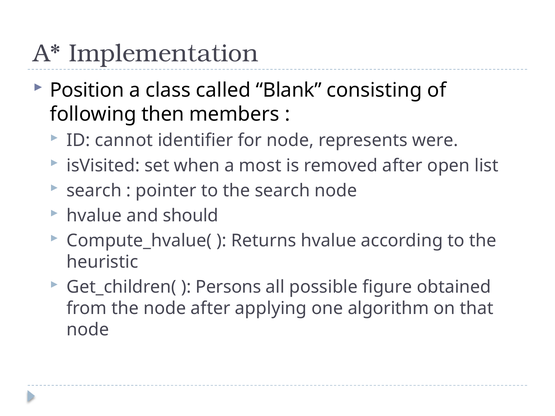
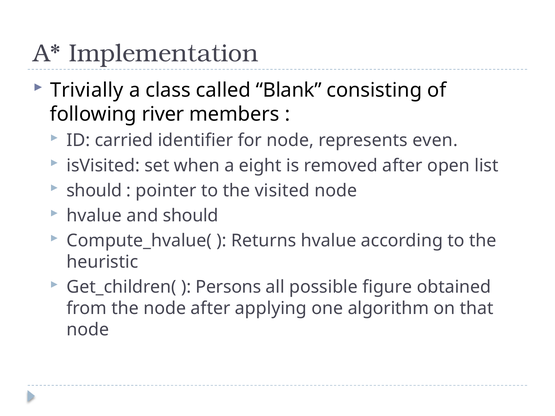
Position: Position -> Trivially (87, 90)
then: then -> river (163, 114)
cannot: cannot -> carried (124, 141)
were: were -> even (435, 141)
most: most -> eight (260, 166)
search: search -> should (94, 191)
the search: search -> visited (282, 191)
